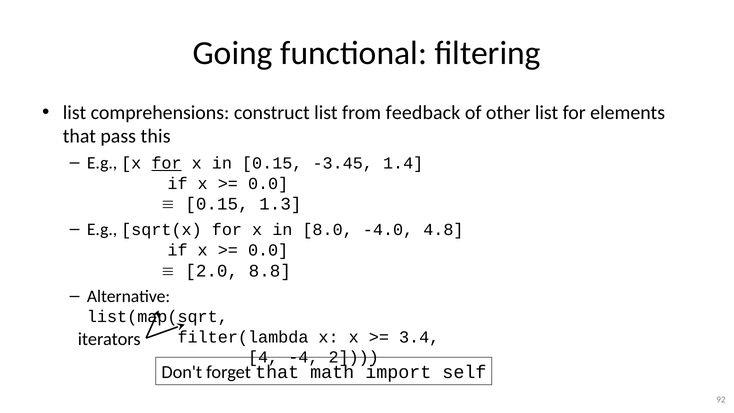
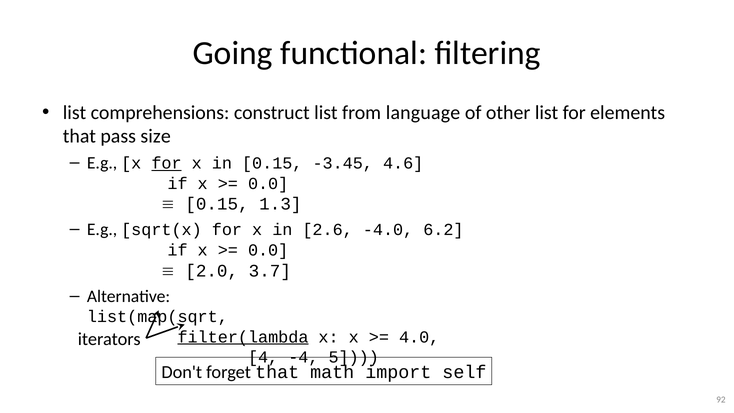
feedback: feedback -> language (423, 112)
this: this -> size (156, 136)
1.4: 1.4 -> 4.6 (403, 163)
8.0: 8.0 -> 2.6 (328, 230)
4.8: 4.8 -> 6.2 (443, 230)
8.8: 8.8 -> 3.7 (270, 271)
filter(lambda underline: none -> present (243, 337)
3.4: 3.4 -> 4.0 (419, 337)
2: 2 -> 5 (354, 357)
